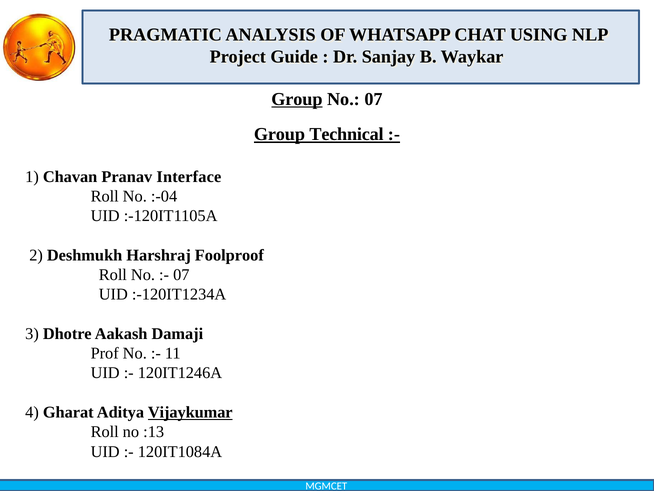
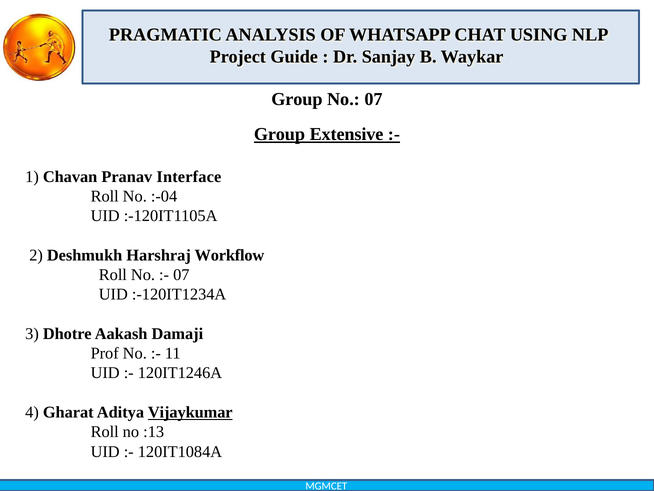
Group underline: present -> none (297, 99)
Technical: Technical -> Extensive (347, 134)
Foolproof: Foolproof -> Workflow (229, 255)
